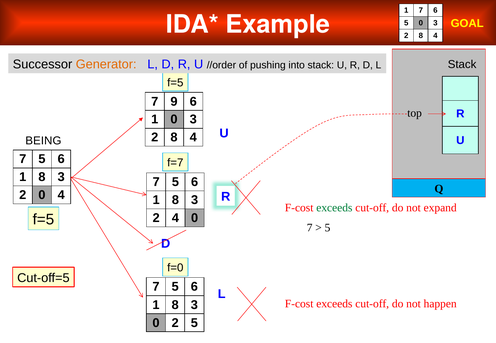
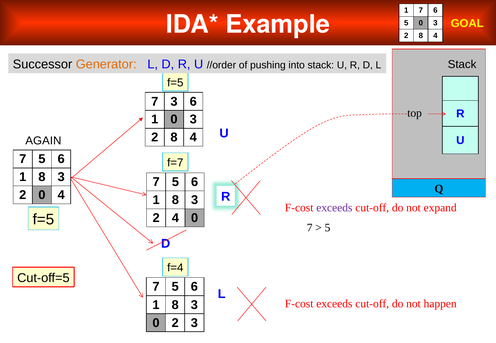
7 9: 9 -> 3 (174, 102)
BEING: BEING -> AGAIN (43, 141)
exceeds colour: green -> purple (334, 208)
f=0: f=0 -> f=4 (175, 268)
2 5: 5 -> 3 (194, 323)
